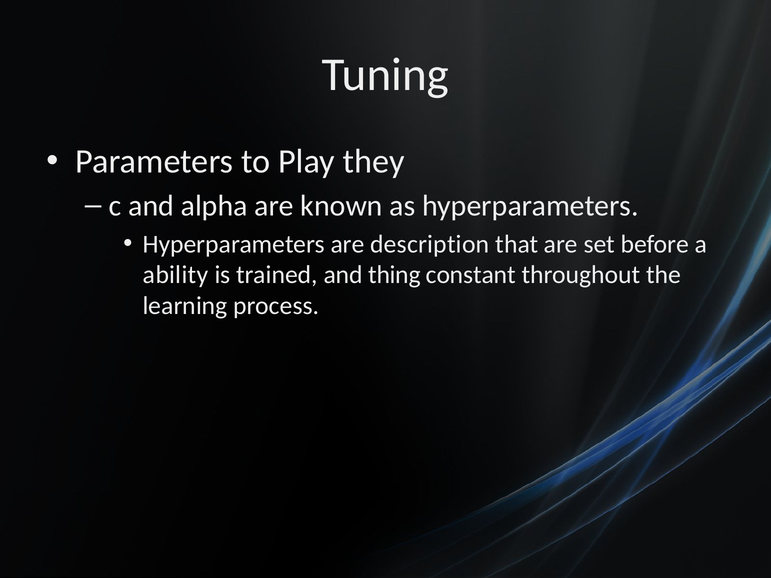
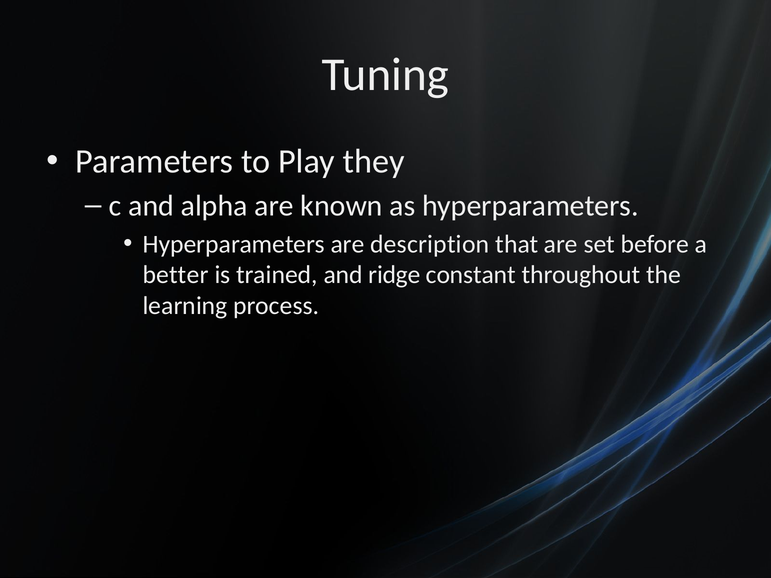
ability: ability -> better (176, 275)
thing: thing -> ridge (394, 275)
